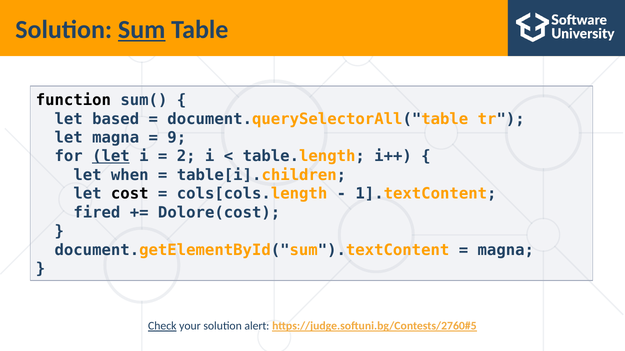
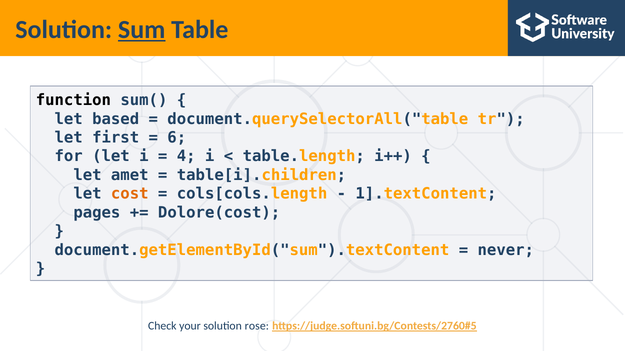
let magna: magna -> first (116, 138)
9: 9 -> 6 (177, 138)
let underline: present -> none (111, 157)
2: 2 -> 4 (186, 157)
when: when -> amet (130, 175)
cost colour: black -> orange (130, 194)
fired: fired -> pages (97, 213)
magna: magna -> never (506, 250)
Check underline: present -> none (162, 327)
alert: alert -> rose (257, 327)
